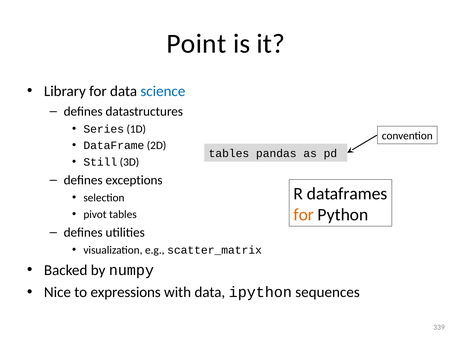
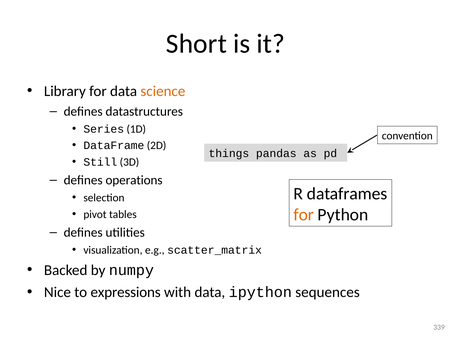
Point: Point -> Short (196, 44)
science colour: blue -> orange (163, 91)
tables: tables -> things (229, 154)
exceptions: exceptions -> operations (134, 180)
